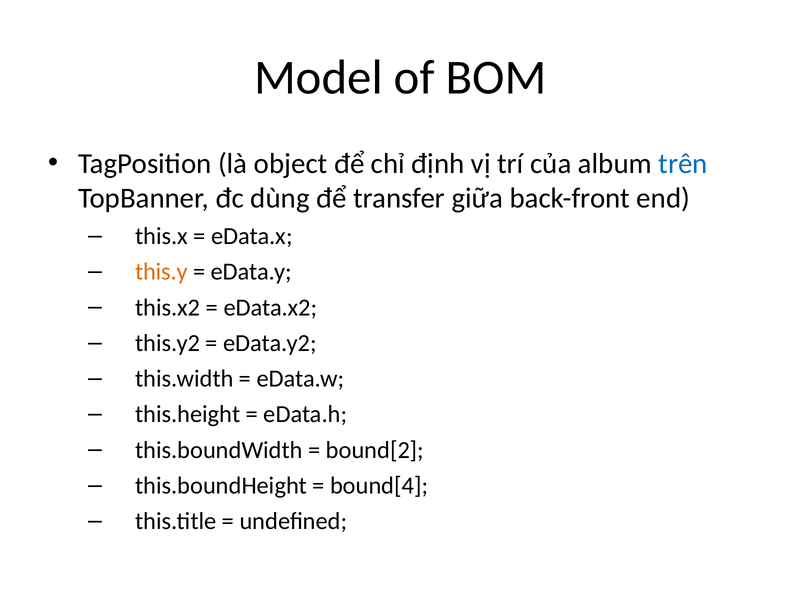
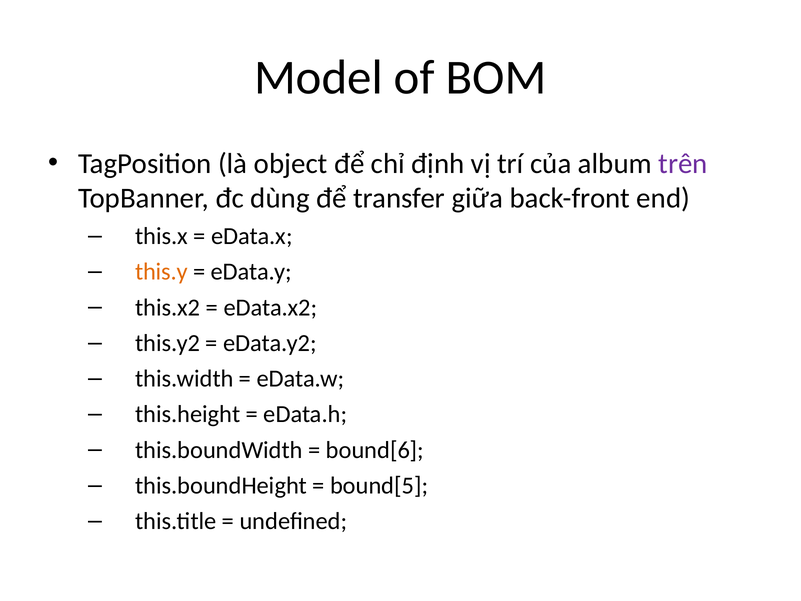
trên colour: blue -> purple (683, 164)
bound[2: bound[2 -> bound[6 (375, 450)
bound[4: bound[4 -> bound[5 (379, 485)
